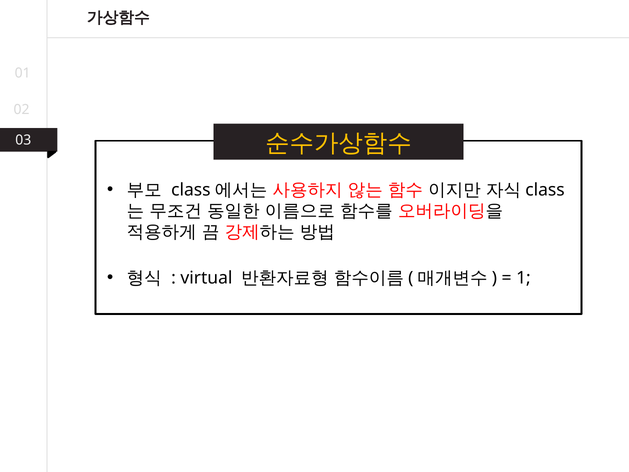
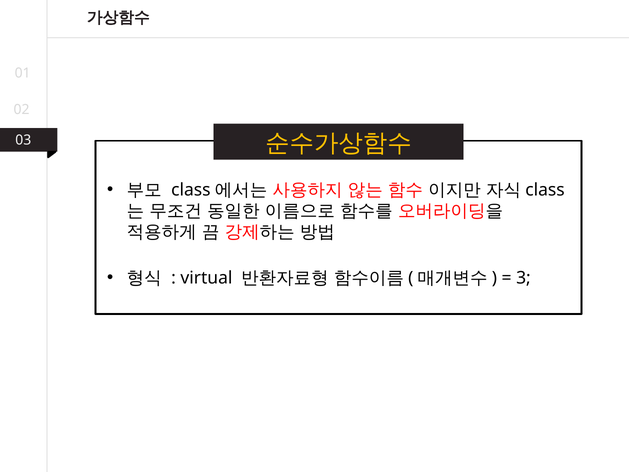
1: 1 -> 3 (523, 278)
